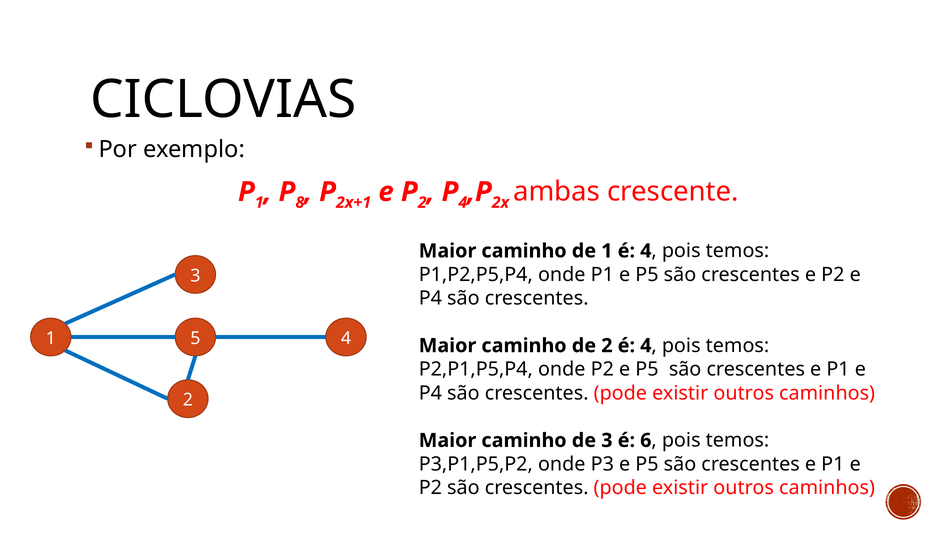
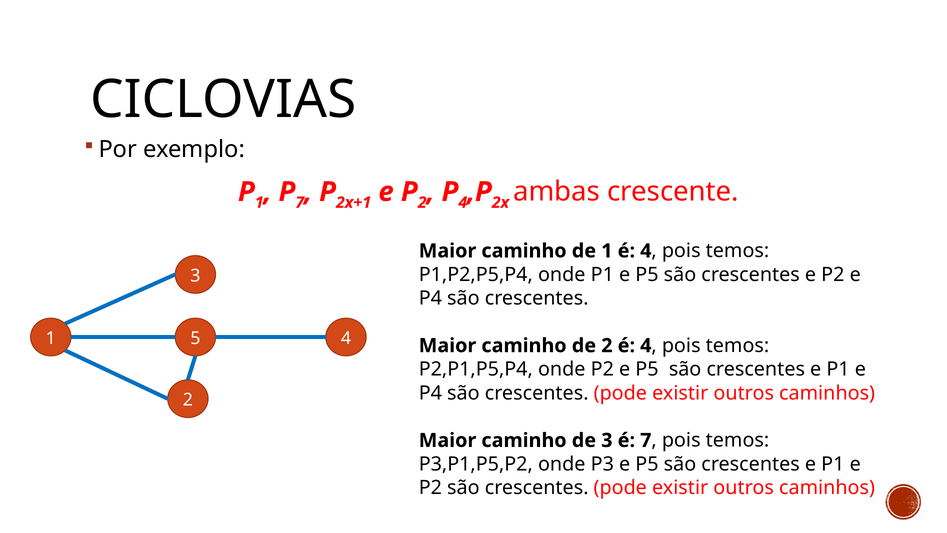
8: 8 -> 7 (300, 202)
é 6: 6 -> 7 (646, 440)
